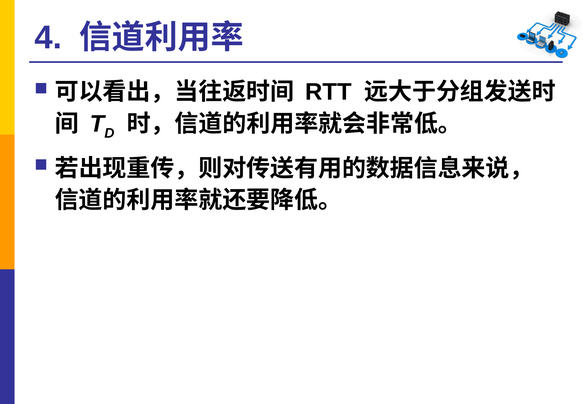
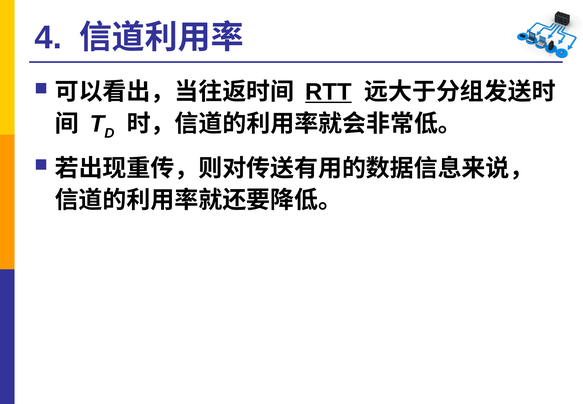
RTT underline: none -> present (329, 92)
